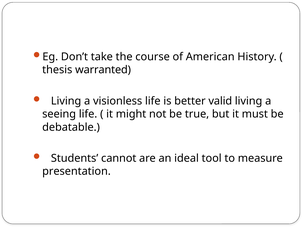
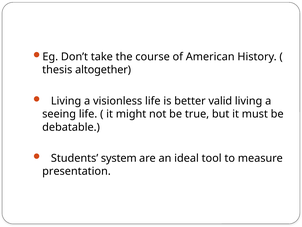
warranted: warranted -> altogether (103, 70)
cannot: cannot -> system (119, 158)
